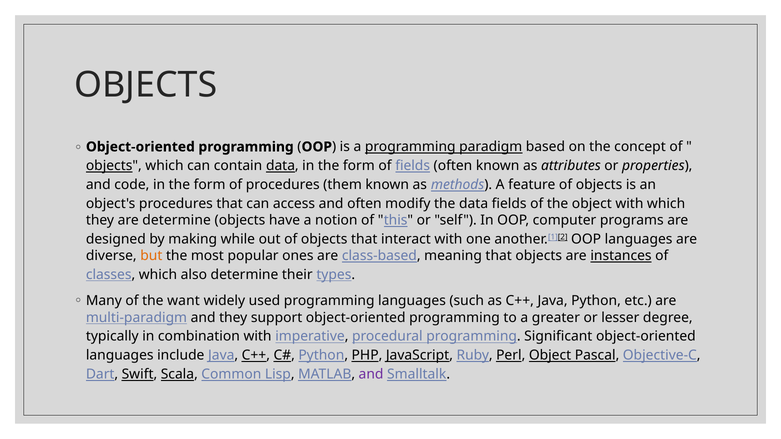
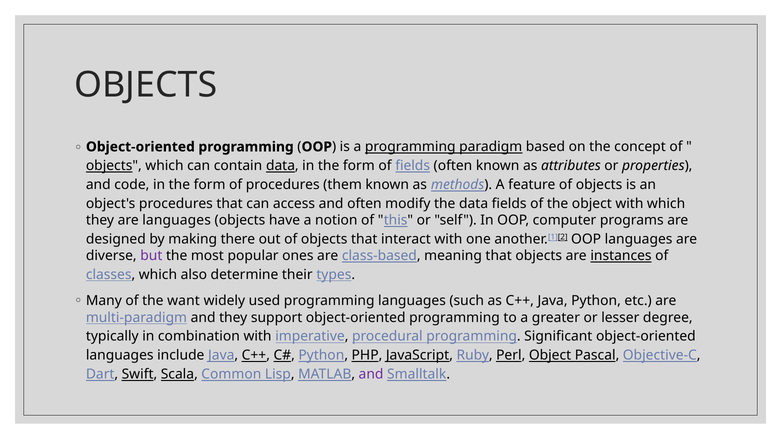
are determine: determine -> languages (177, 220)
while: while -> there (238, 239)
but colour: orange -> purple (151, 256)
